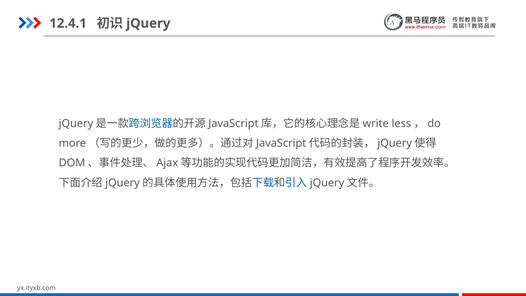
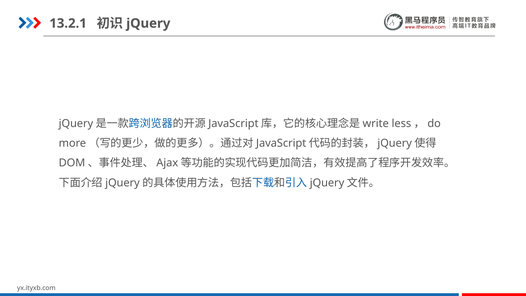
12.4.1: 12.4.1 -> 13.2.1 (68, 23)
